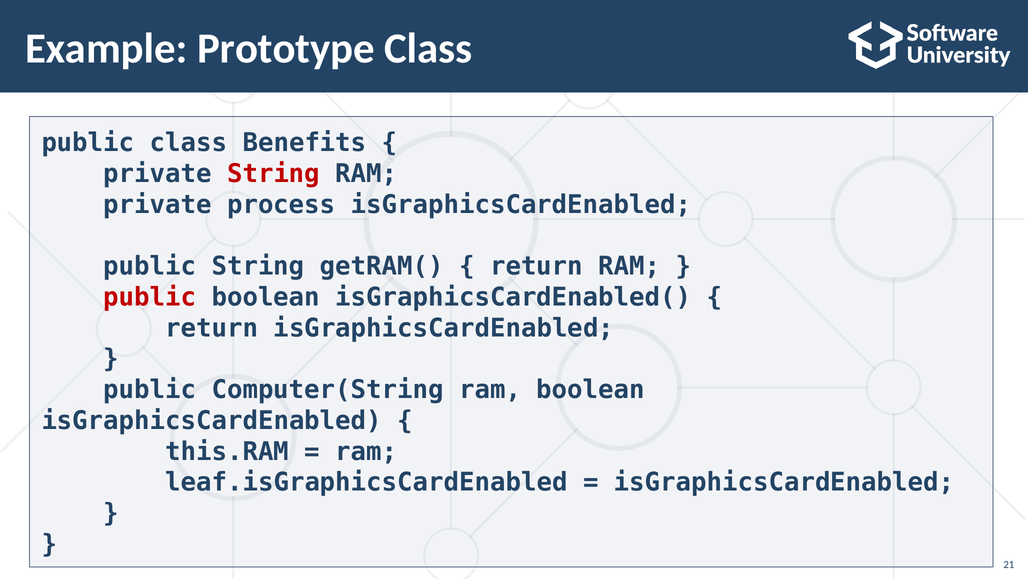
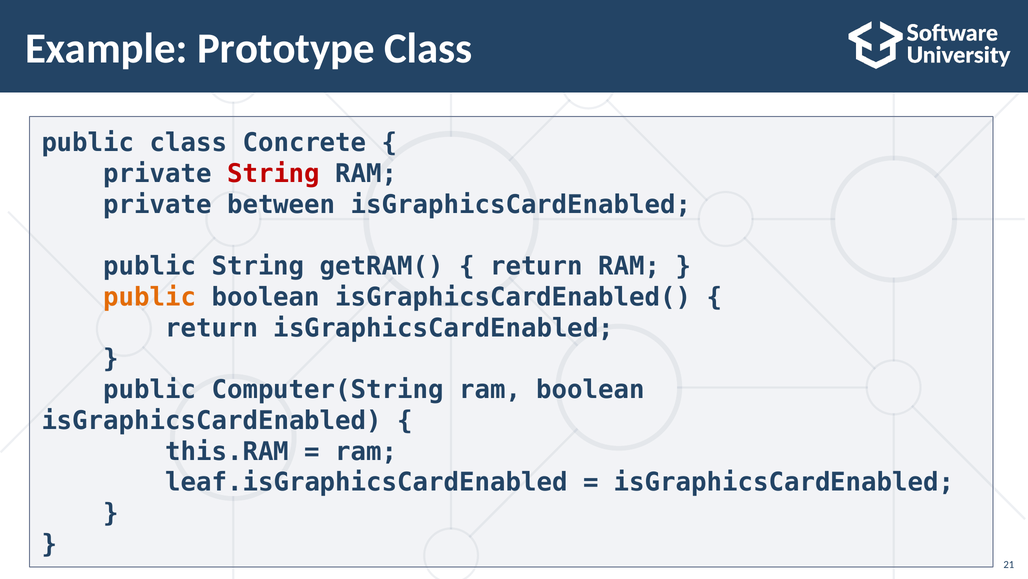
Benefits: Benefits -> Concrete (305, 143)
process: process -> between (281, 204)
public colour: red -> orange (150, 297)
